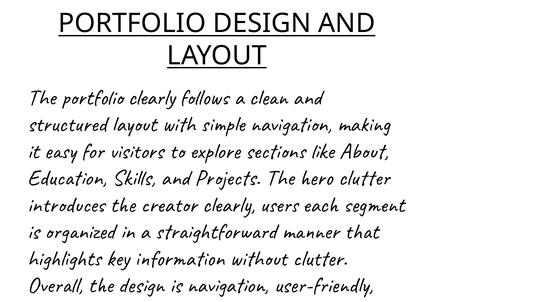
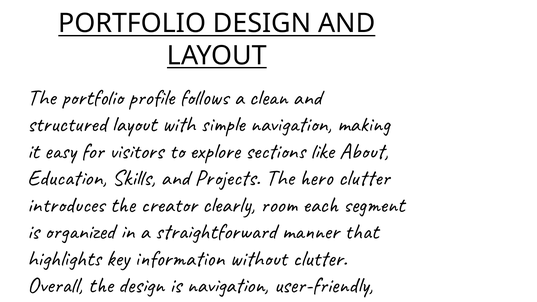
portfolio clearly: clearly -> profile (151, 97)
clearly users: users -> room (279, 205)
